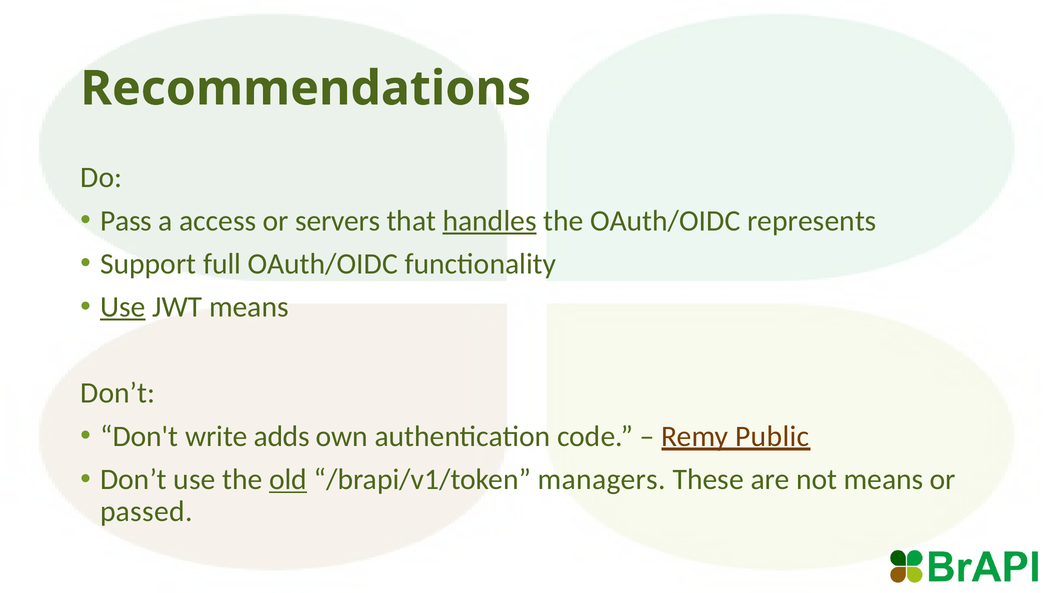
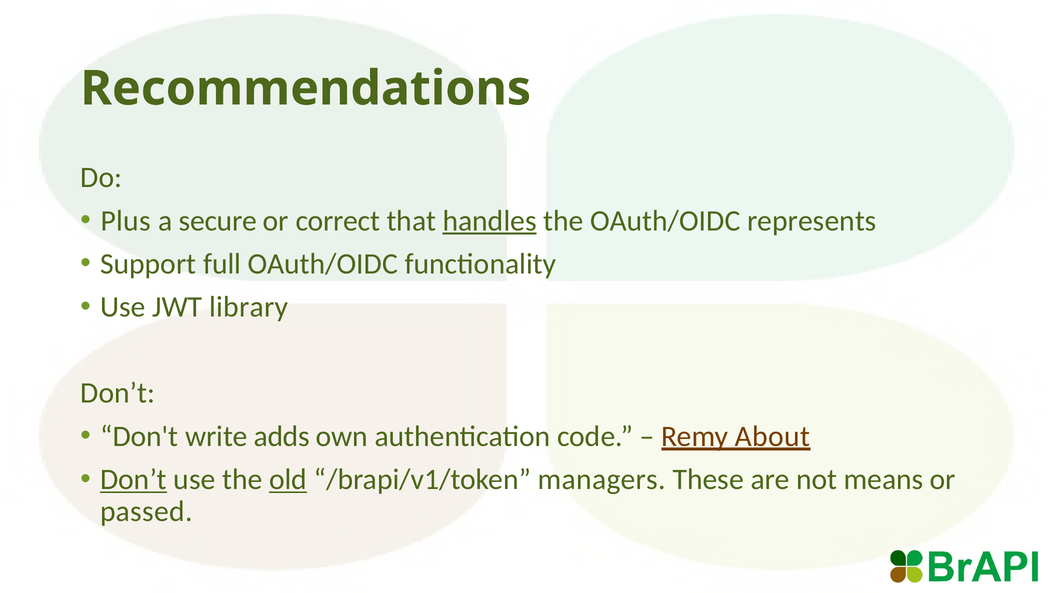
Pass: Pass -> Plus (126, 221)
access: access -> secure (218, 221)
servers: servers -> correct (338, 221)
Use underline: present -> none (123, 307)
JWT means: means -> library (249, 307)
Public: Public -> About (772, 436)
Don’t underline: none -> present (133, 479)
